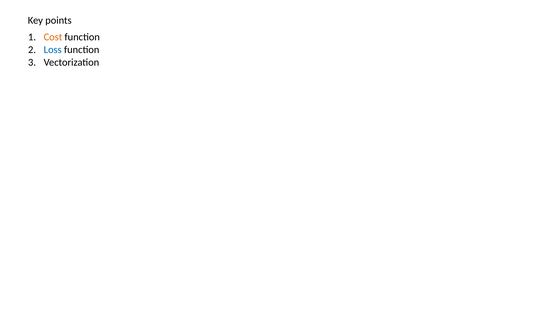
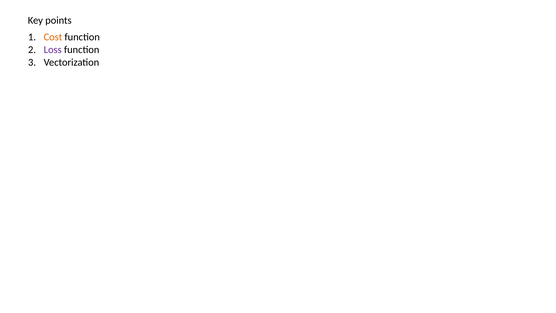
Loss colour: blue -> purple (53, 50)
